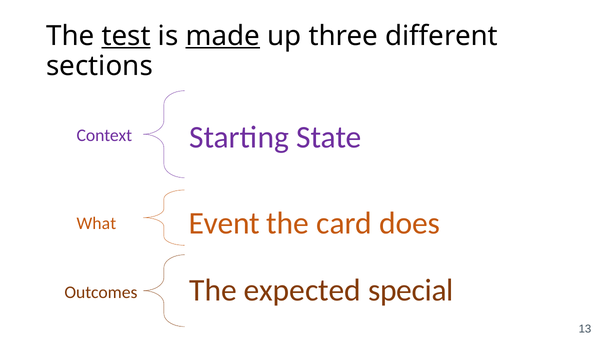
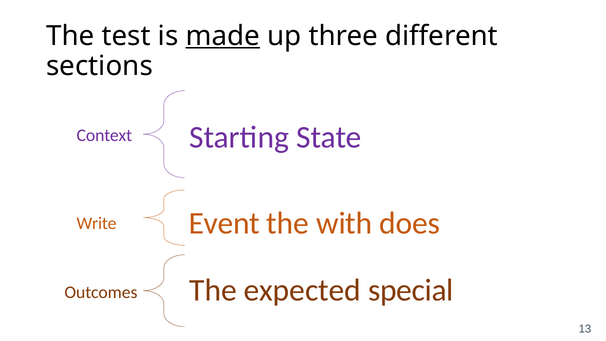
test underline: present -> none (126, 36)
card: card -> with (344, 223)
What: What -> Write (96, 224)
